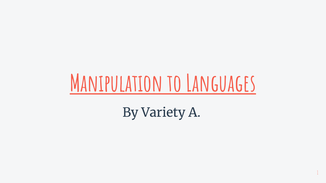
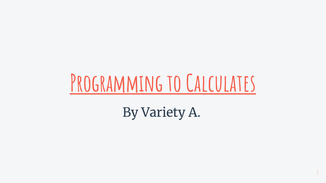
Manipulation: Manipulation -> Programming (116, 84)
Languages: Languages -> Calculates (221, 84)
